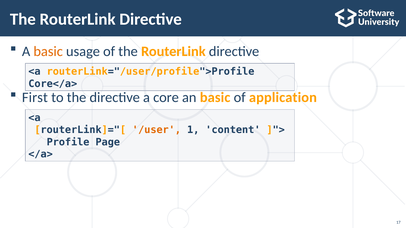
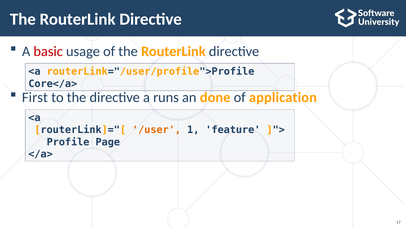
basic colour: orange -> red (48, 52)
core: core -> runs (166, 98)
an basic: basic -> done (215, 98)
content: content -> feature (233, 130)
